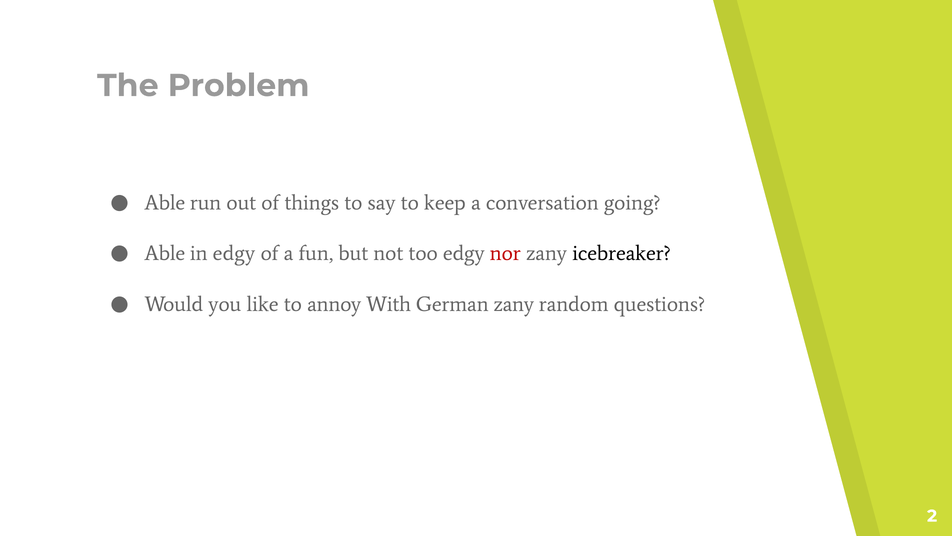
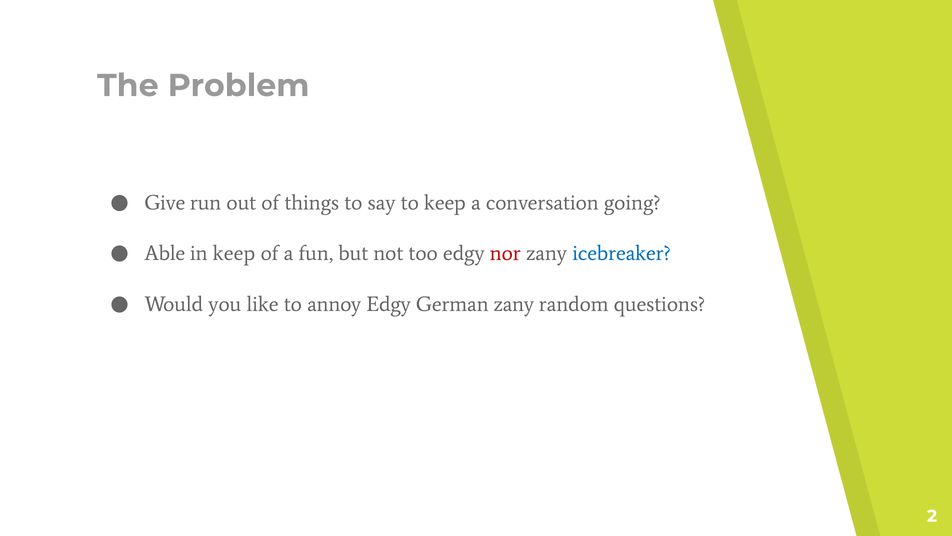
Able: Able -> Give (165, 203)
in edgy: edgy -> keep (234, 253)
icebreaker colour: black -> blue (622, 253)
annoy With: With -> Edgy (389, 304)
